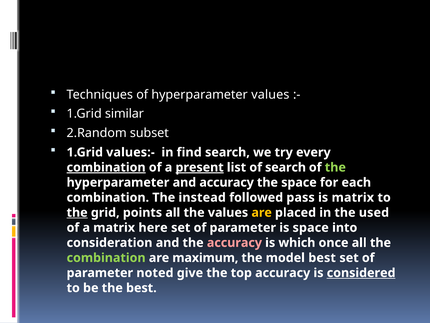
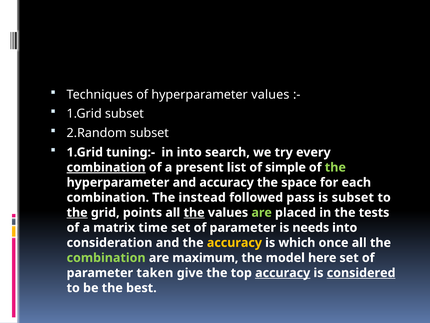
1.Grid similar: similar -> subset (124, 114)
values:-: values:- -> tuning:- (131, 152)
in find: find -> into (189, 152)
present underline: present -> none (200, 167)
of search: search -> simple (286, 167)
is matrix: matrix -> subset (353, 197)
the underline: none -> present (194, 212)
are colour: yellow -> light green (262, 212)
used: used -> tests (374, 212)
here: here -> time (153, 227)
is space: space -> needs (311, 227)
accuracy colour: pink -> yellow (234, 242)
model best: best -> here (322, 257)
noted: noted -> taken (155, 272)
accuracy underline: none -> present (283, 272)
